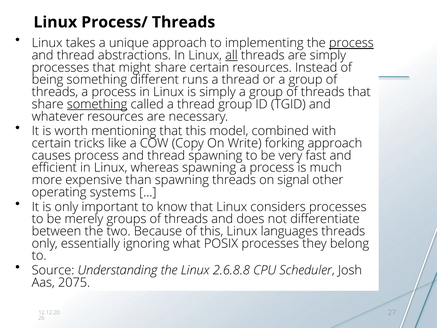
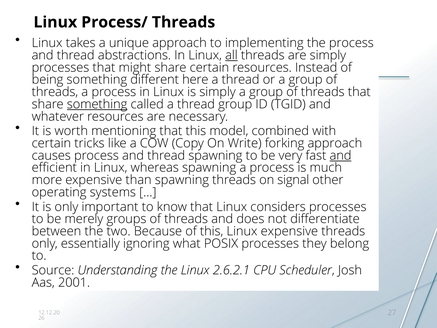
process underline: present -> none (351, 43)
runs: runs -> here (195, 80)
and underline: none -> present (341, 155)
Linux languages: languages -> expensive (289, 231)
2.6.8.8: 2.6.8.8 -> 2.6.2.1 (231, 270)
2075: 2075 -> 2001 (74, 282)
